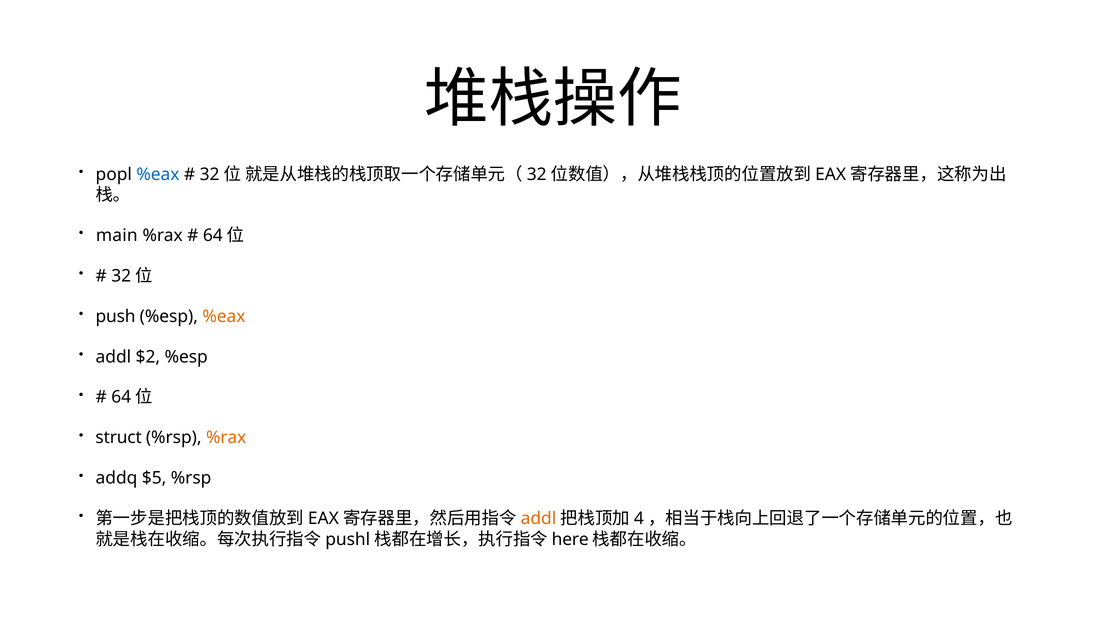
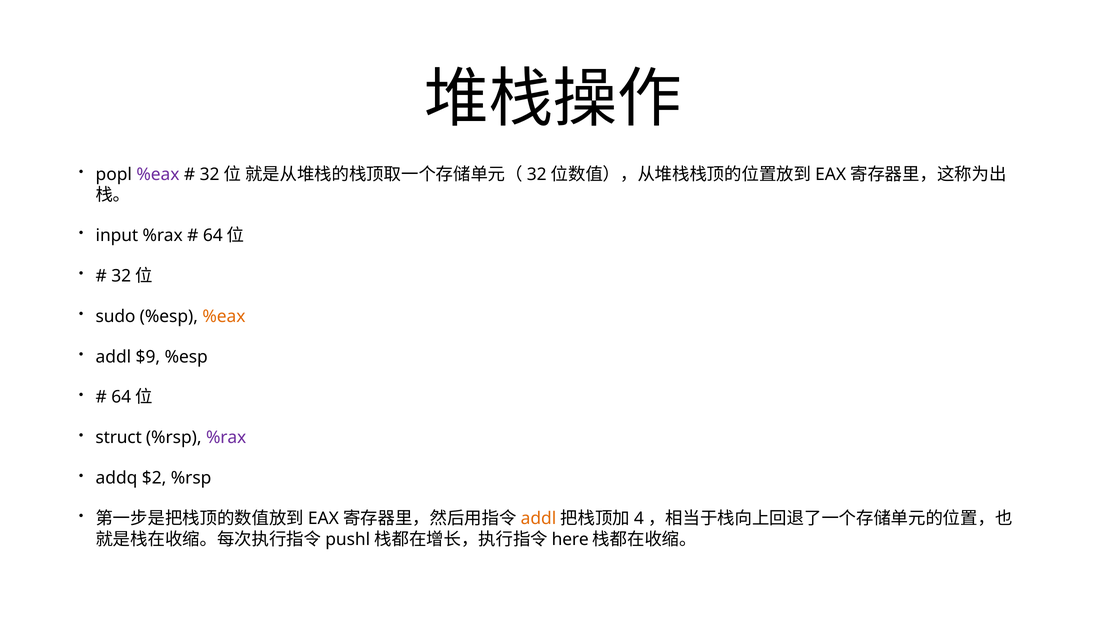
%eax colour: blue -> purple (158, 174)
main: main -> input (117, 236)
push: push -> sudo (116, 316)
$2: $2 -> $9 (148, 357)
%rax colour: orange -> purple (226, 438)
$5: $5 -> $2 (154, 478)
